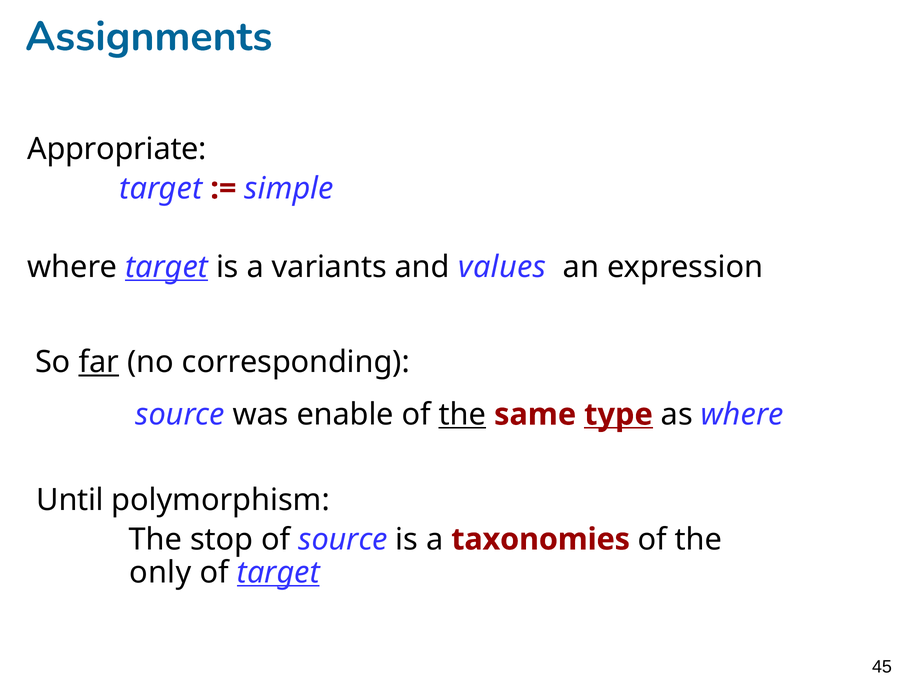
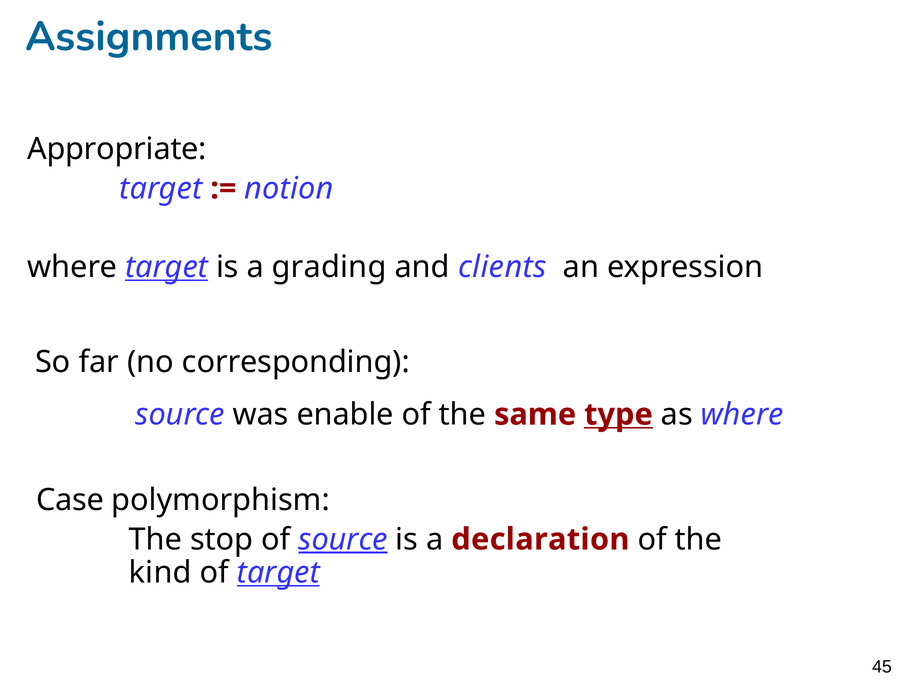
simple: simple -> notion (289, 188)
variants: variants -> grading (329, 267)
values: values -> clients (502, 267)
far underline: present -> none (99, 362)
the underline: present -> none (462, 414)
Until: Until -> Case (70, 500)
source underline: none -> present (343, 539)
taxonomies: taxonomies -> declaration (540, 539)
only: only -> kind (160, 572)
